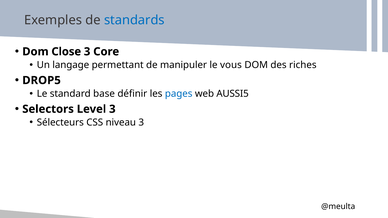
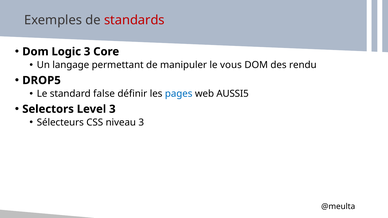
standards colour: blue -> red (134, 20)
Close: Close -> Logic (66, 52)
riches: riches -> rendu (303, 65)
base: base -> false (104, 94)
